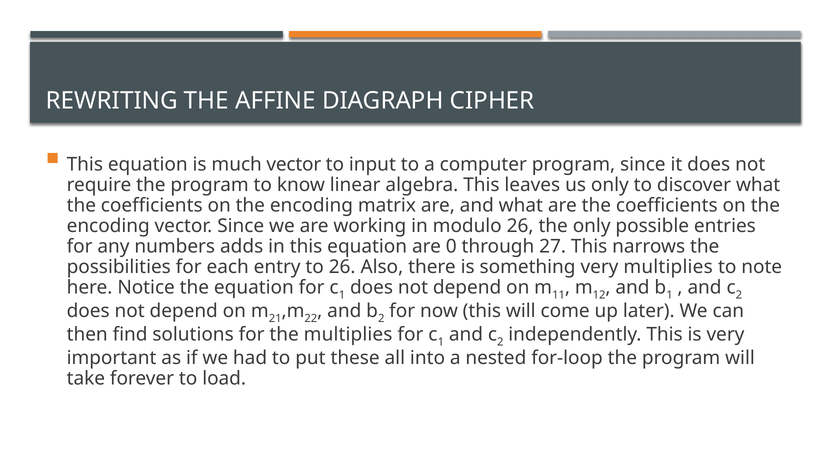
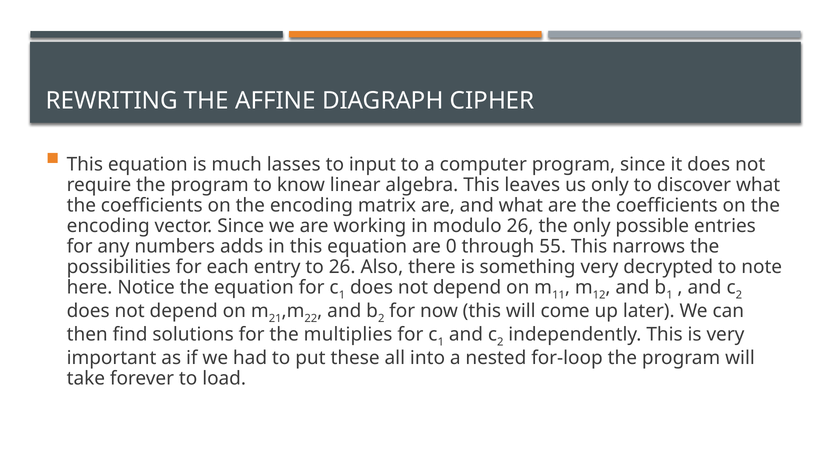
much vector: vector -> lasses (294, 164)
27: 27 -> 55 (553, 247)
very multiplies: multiplies -> decrypted (668, 267)
